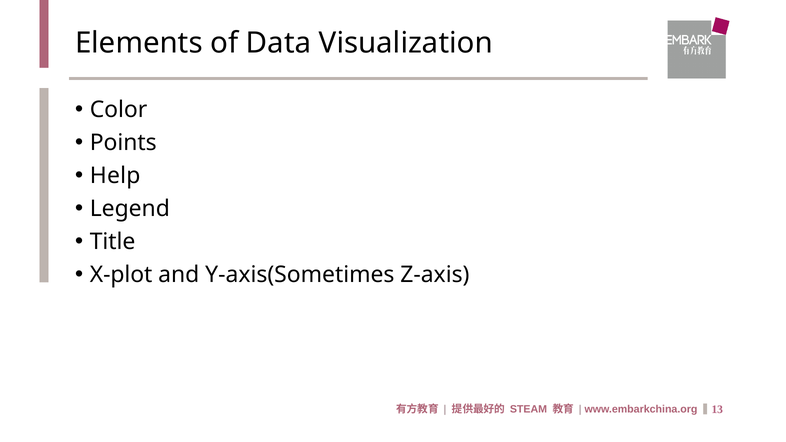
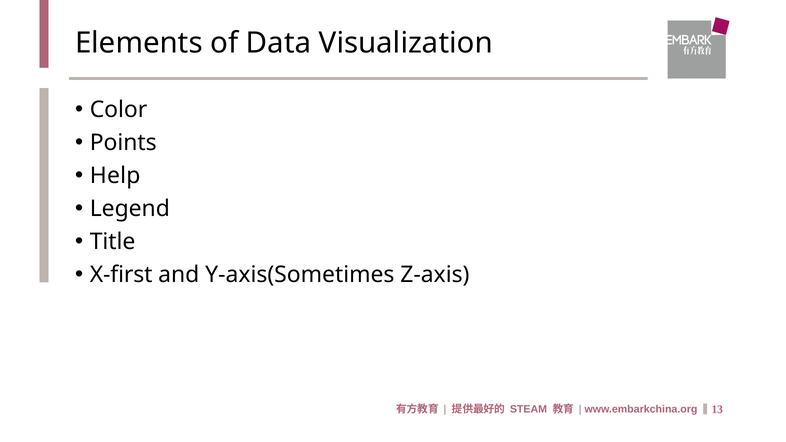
X-plot: X-plot -> X-first (121, 275)
